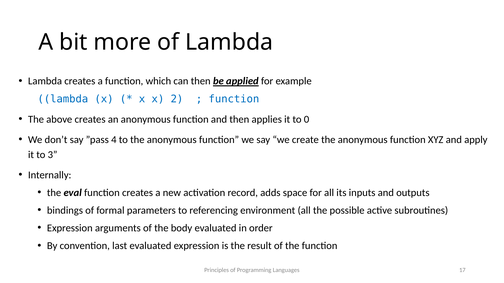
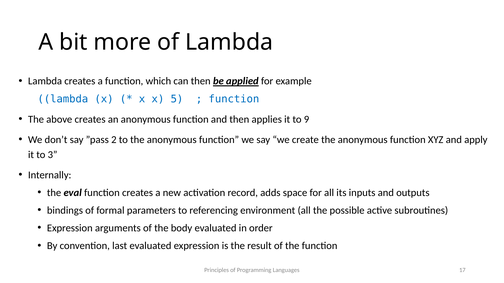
2: 2 -> 5 (177, 99)
0: 0 -> 9 (307, 119)
4: 4 -> 2 (114, 140)
